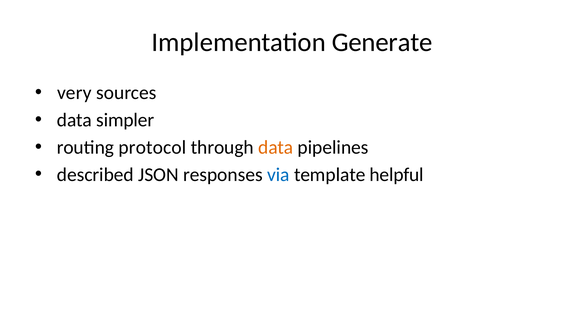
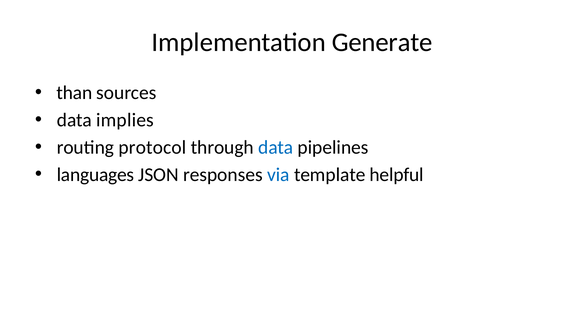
very: very -> than (75, 93)
simpler: simpler -> implies (125, 120)
data colour: orange -> blue (276, 147)
described: described -> languages (95, 174)
